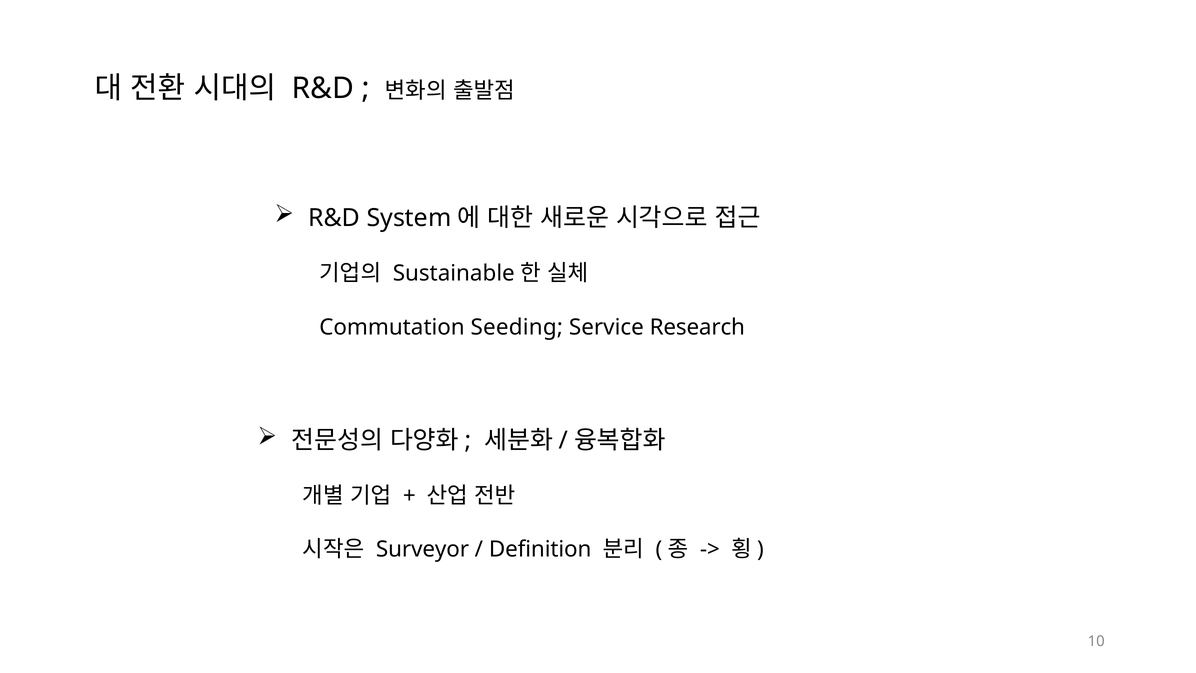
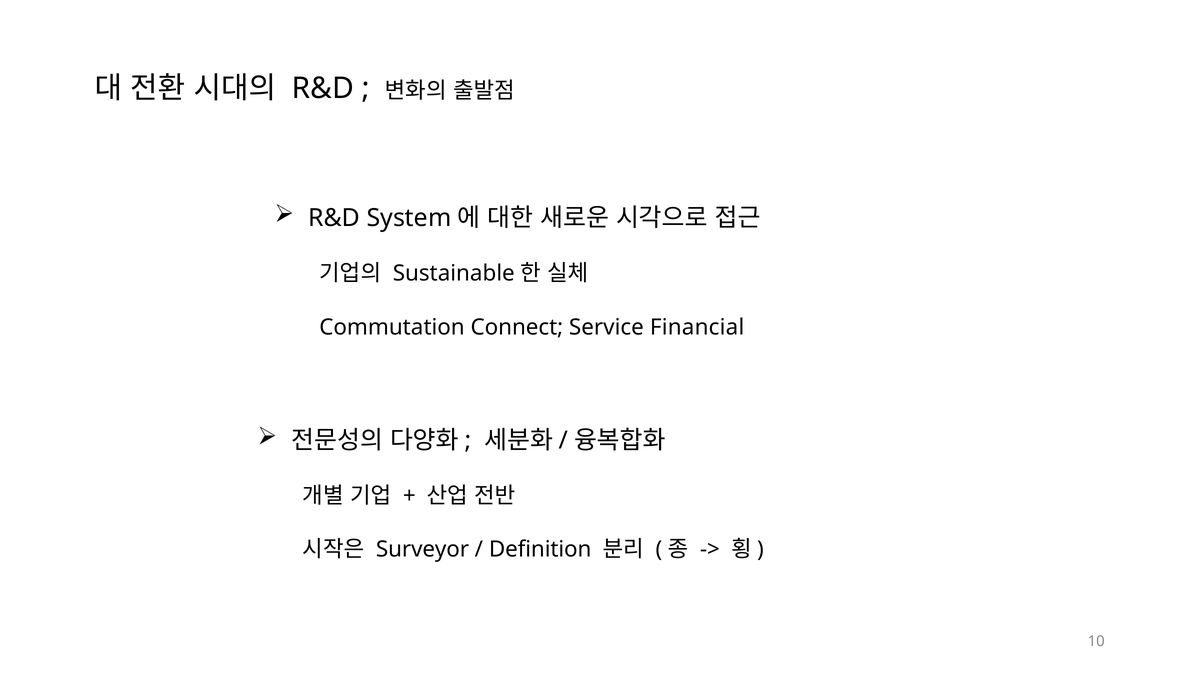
Seeding: Seeding -> Connect (517, 327)
Research: Research -> Financial (697, 327)
